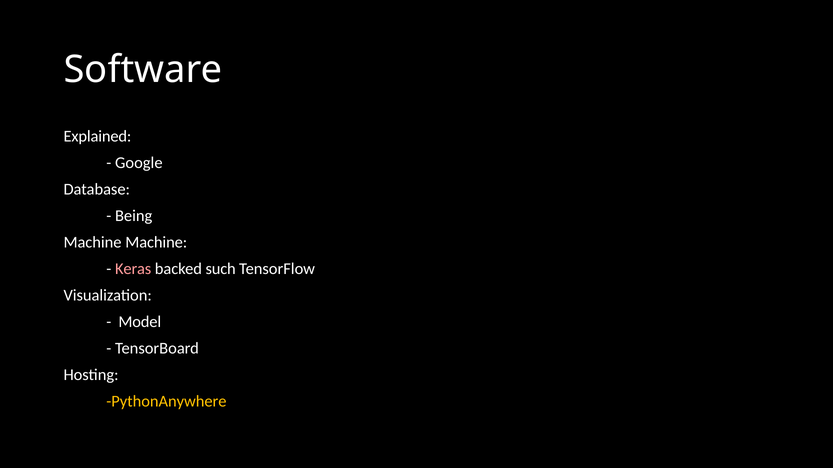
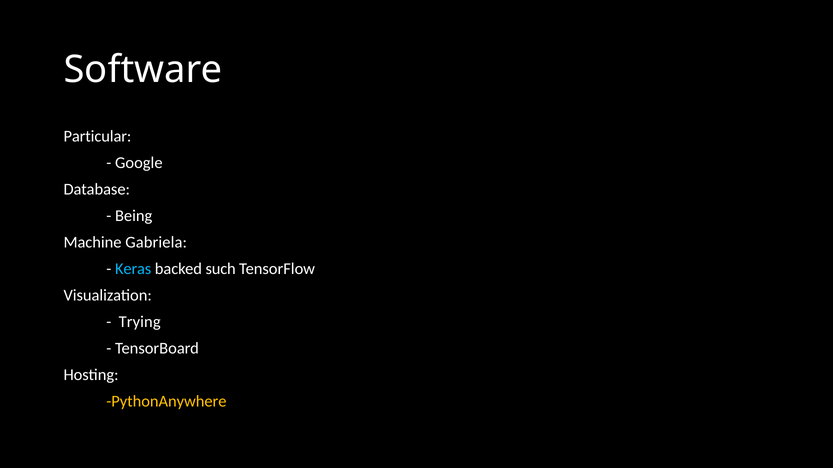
Explained: Explained -> Particular (97, 137)
Machine Machine: Machine -> Gabriela (156, 243)
Keras colour: pink -> light blue (133, 269)
Model: Model -> Trying (140, 322)
